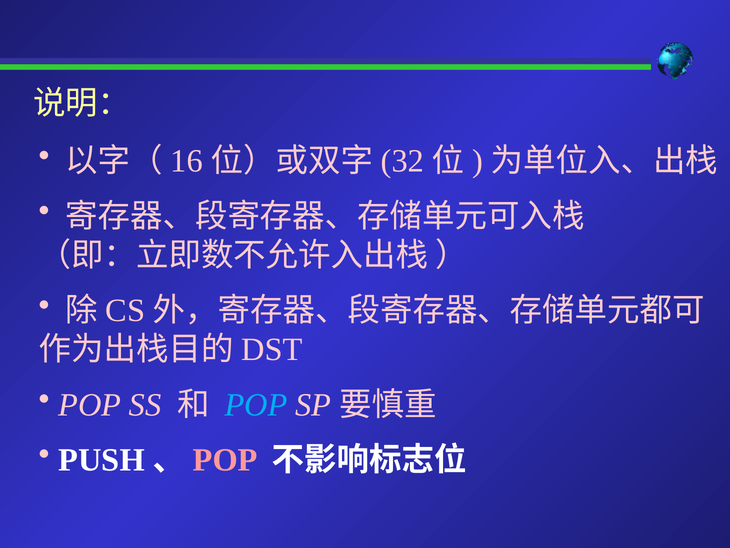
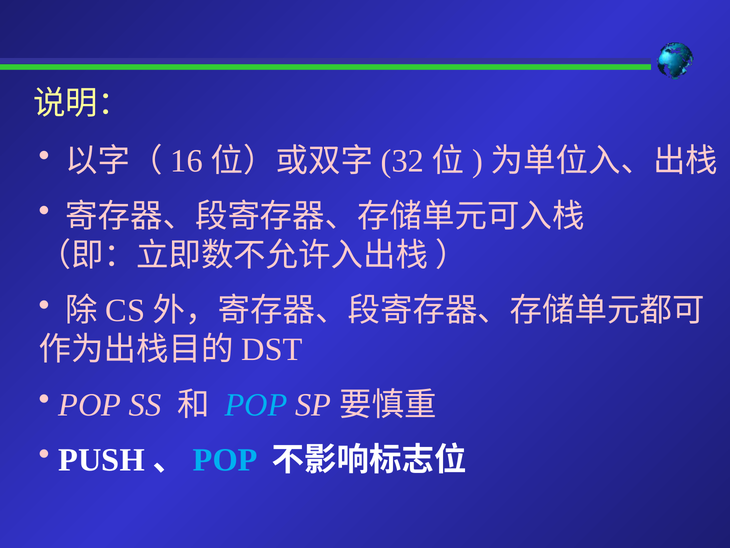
POP colour: pink -> light blue (225, 460)
